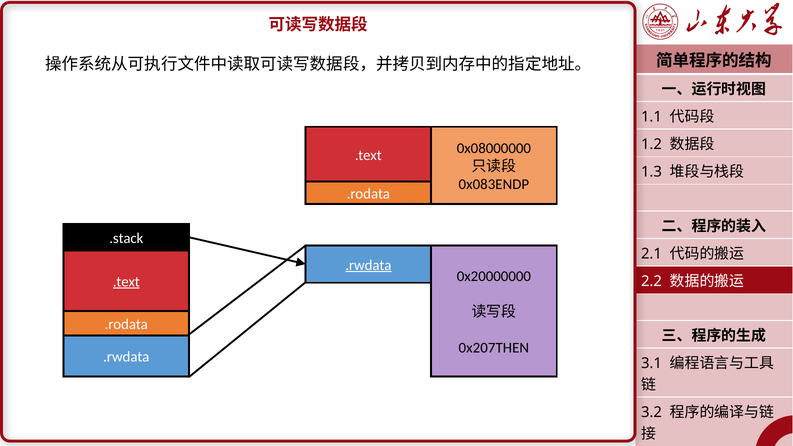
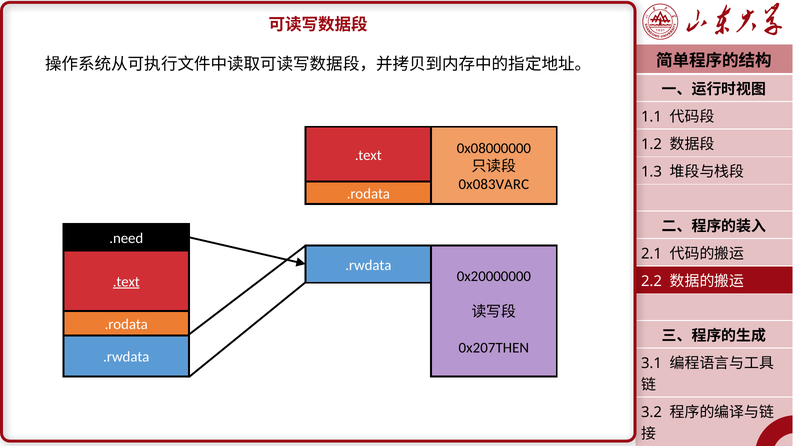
0x083ENDP: 0x083ENDP -> 0x083VARC (494, 184)
.stack: .stack -> .need (126, 238)
.rwdata underline: present -> none (368, 265)
